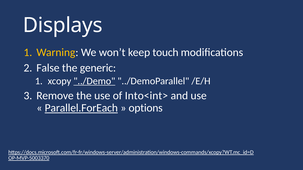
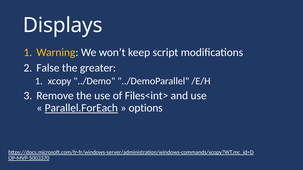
touch: touch -> script (165, 53)
generic: generic -> greater (98, 68)
../Demo underline: present -> none (94, 81)
Into<int>: Into<int> -> Files<int> (147, 96)
